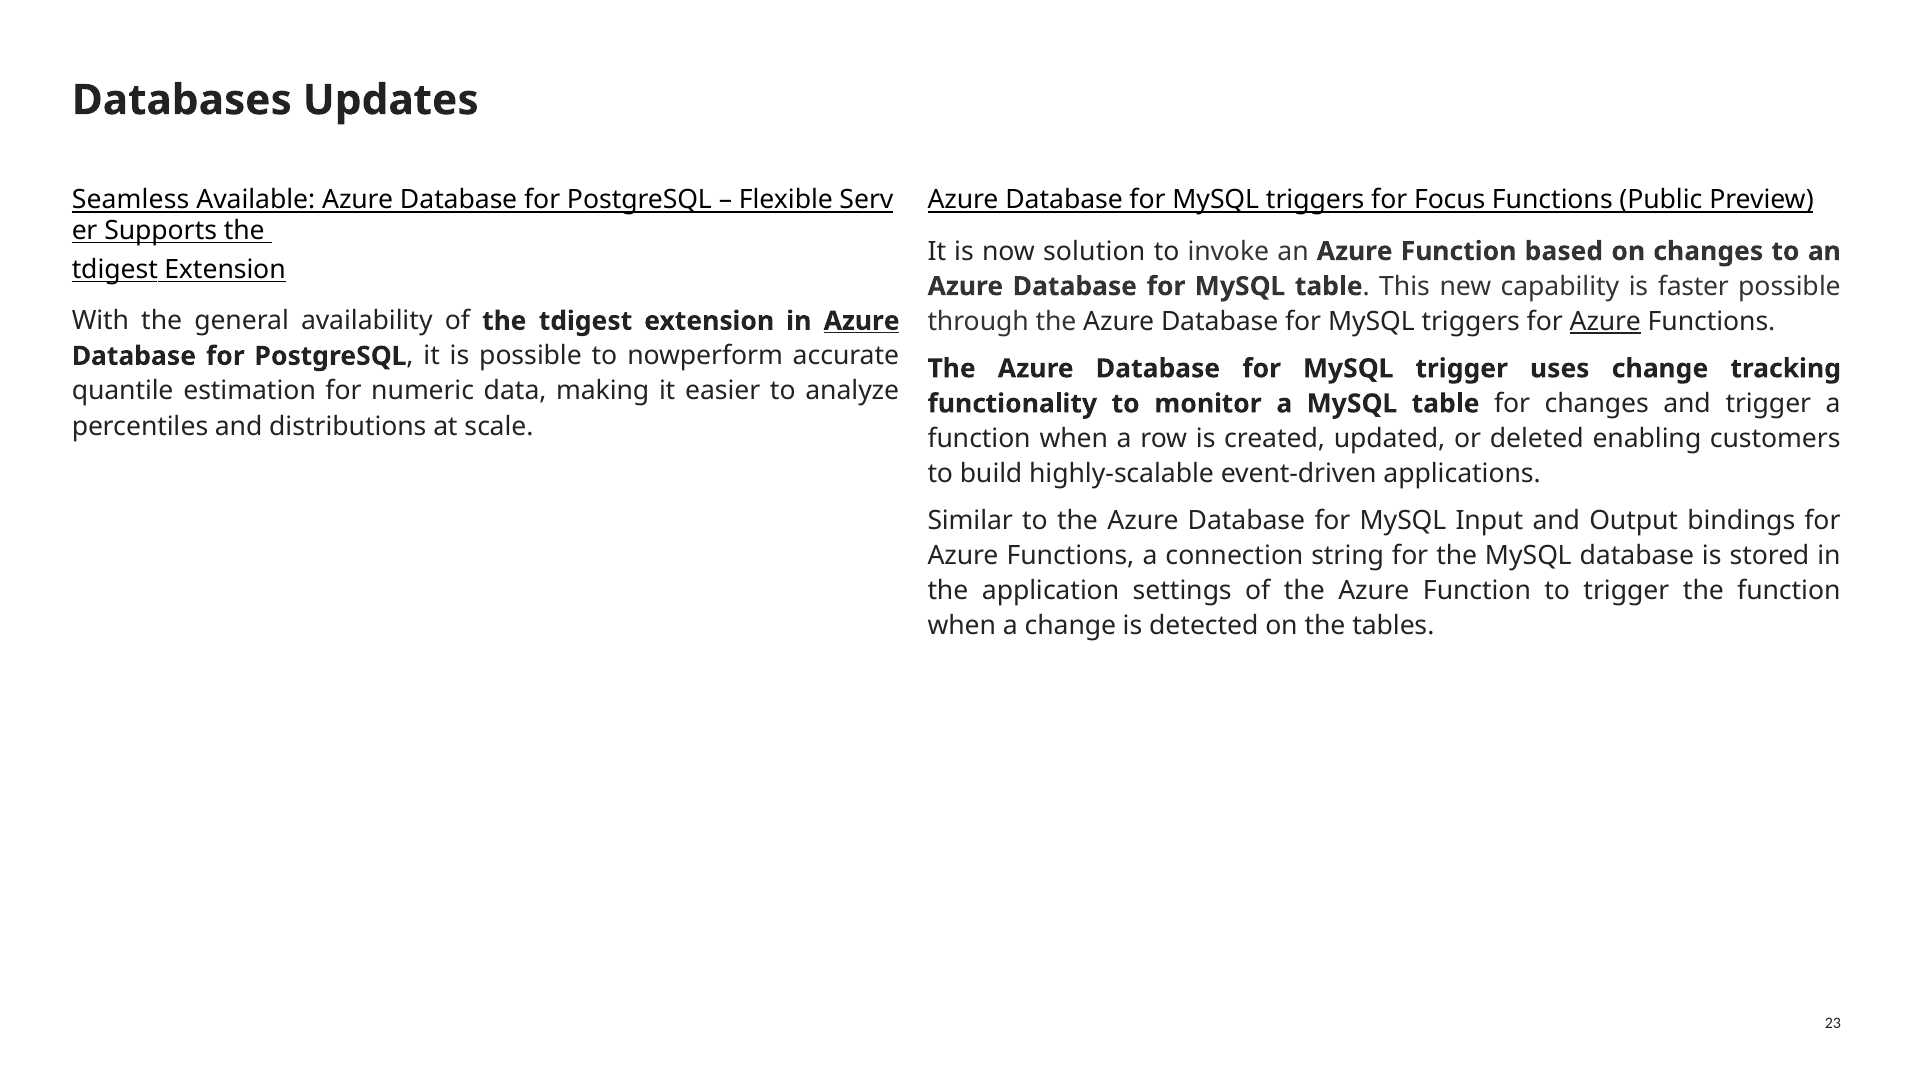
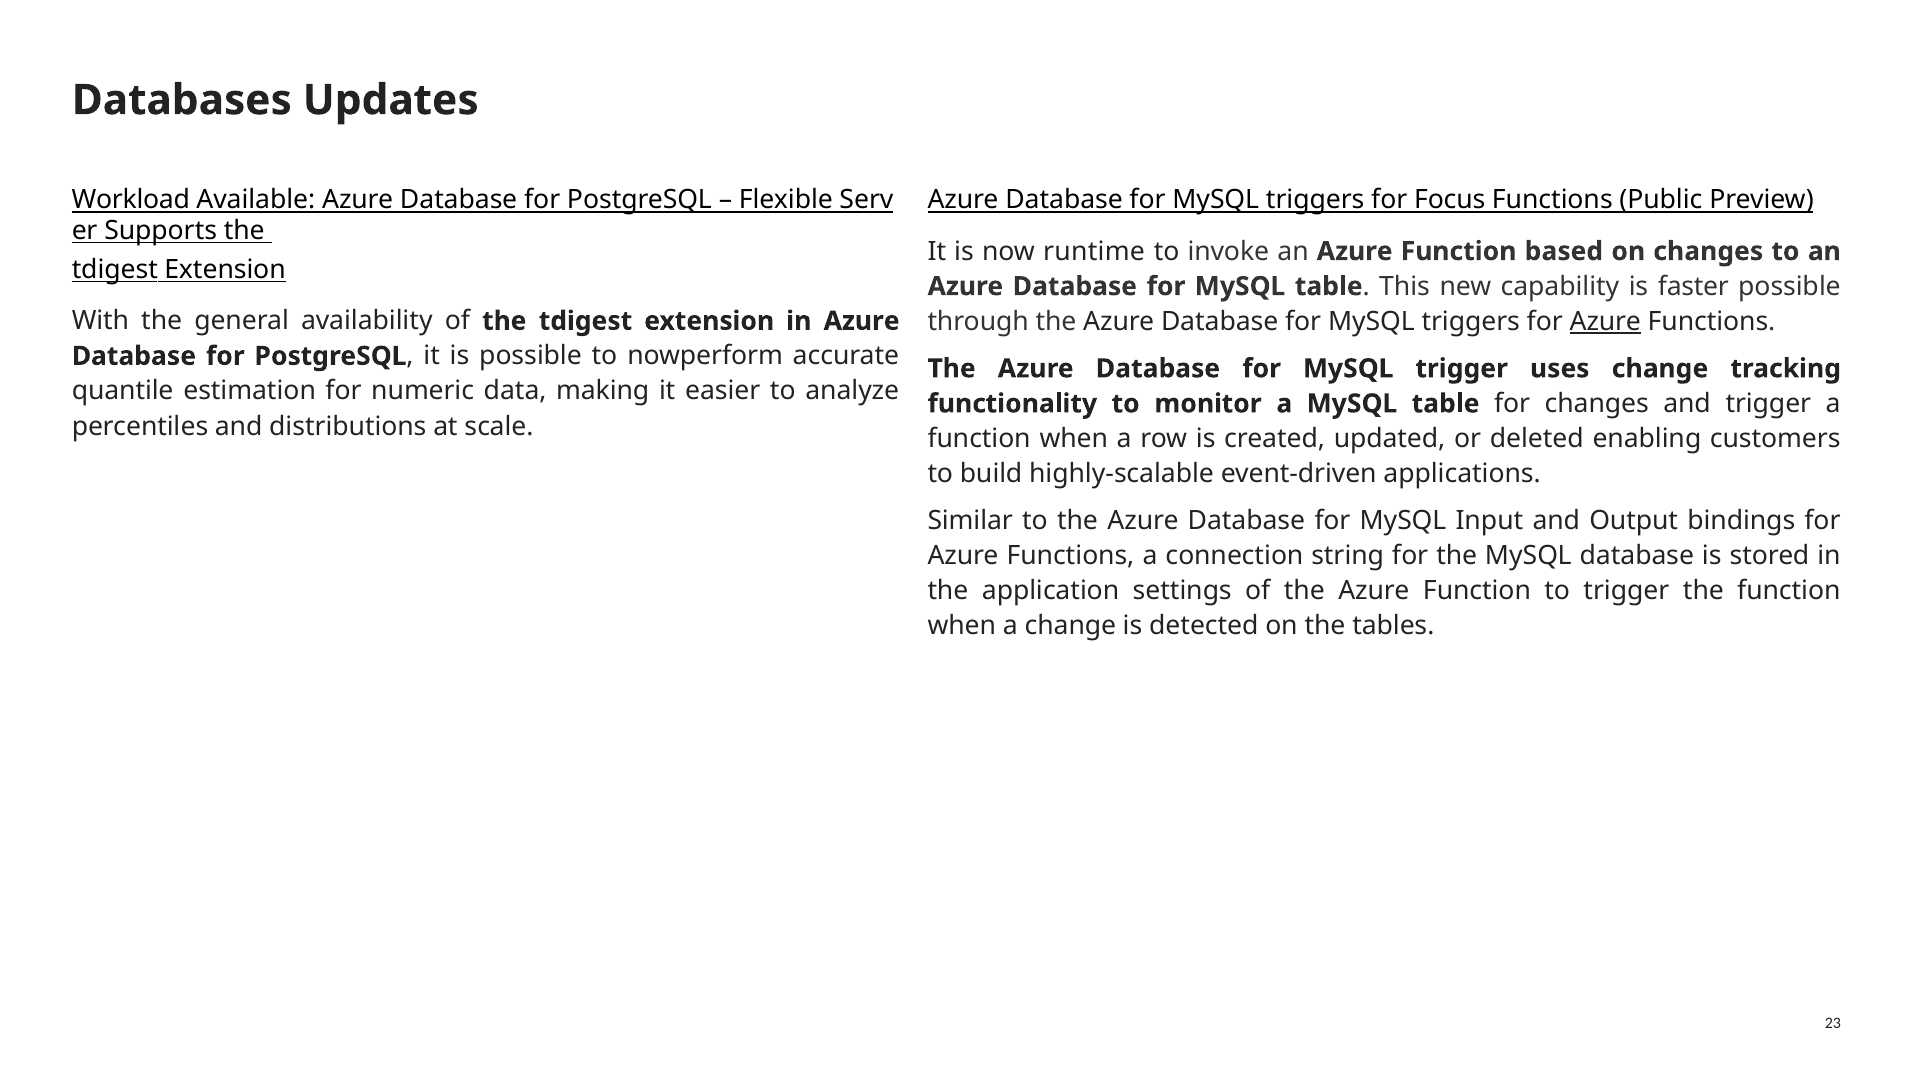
Seamless: Seamless -> Workload (131, 200)
solution: solution -> runtime (1094, 251)
Azure underline: present -> none (862, 321)
